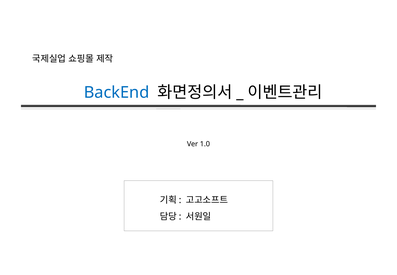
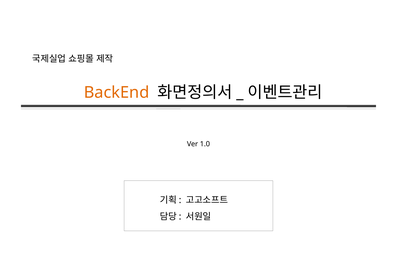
BackEnd colour: blue -> orange (117, 92)
